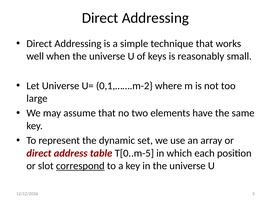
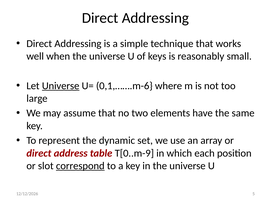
Universe underline: none -> present (61, 86)
0,1,…….m-2: 0,1,…….m-2 -> 0,1,…….m-6 (124, 86)
T[0..m-5: T[0..m-5 -> T[0..m-9 (134, 153)
